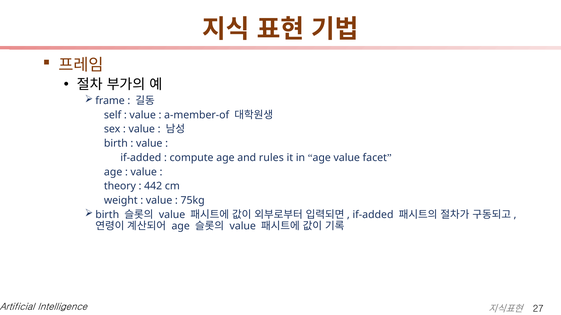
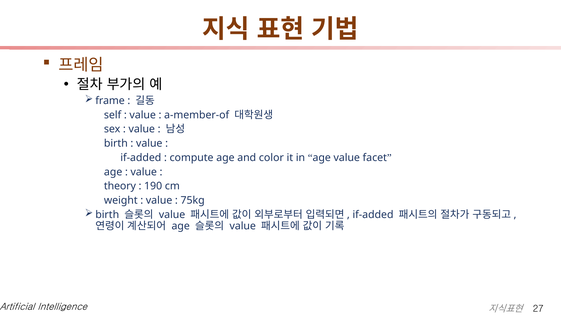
rules: rules -> color (271, 158)
442: 442 -> 190 (153, 187)
